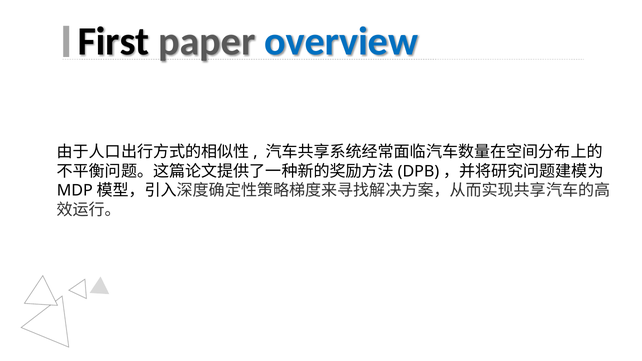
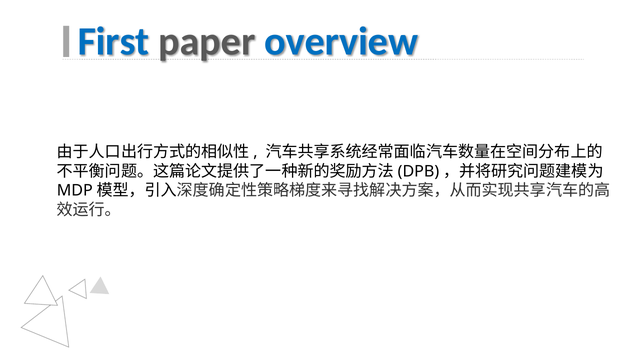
First colour: black -> blue (113, 41)
